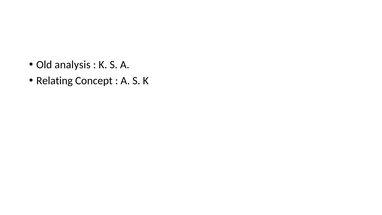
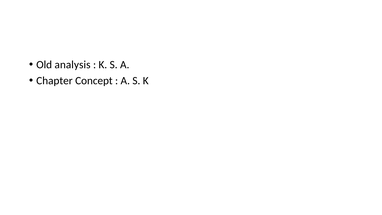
Relating: Relating -> Chapter (54, 81)
